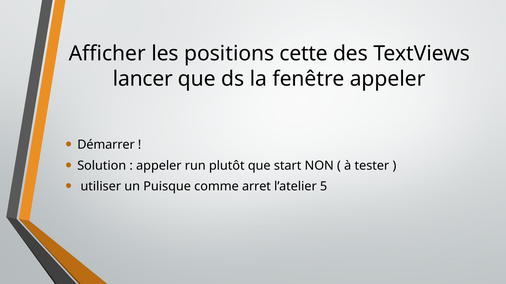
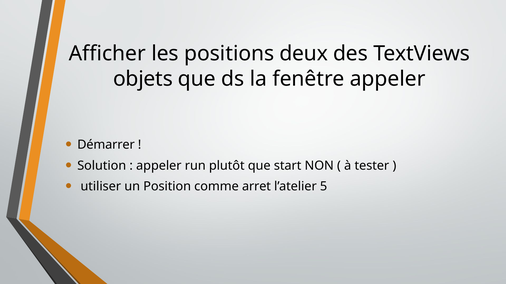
cette: cette -> deux (304, 54)
lancer: lancer -> objets (143, 79)
Puisque: Puisque -> Position (167, 187)
